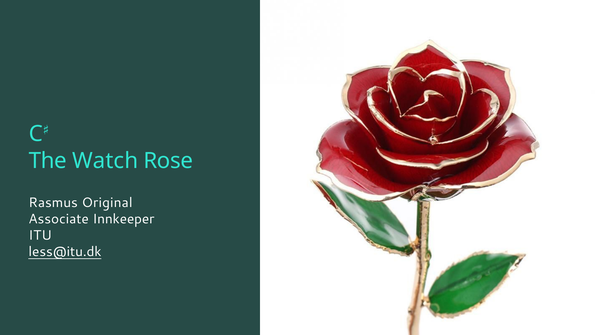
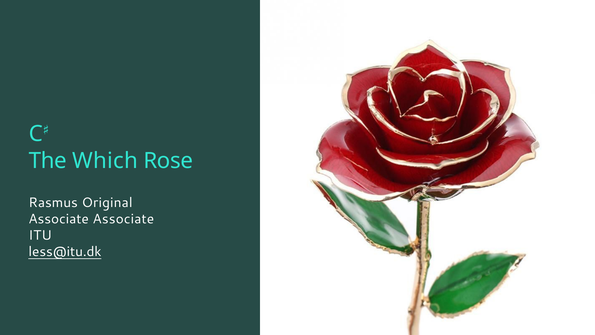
Watch: Watch -> Which (105, 161)
Associate Innkeeper: Innkeeper -> Associate (123, 219)
